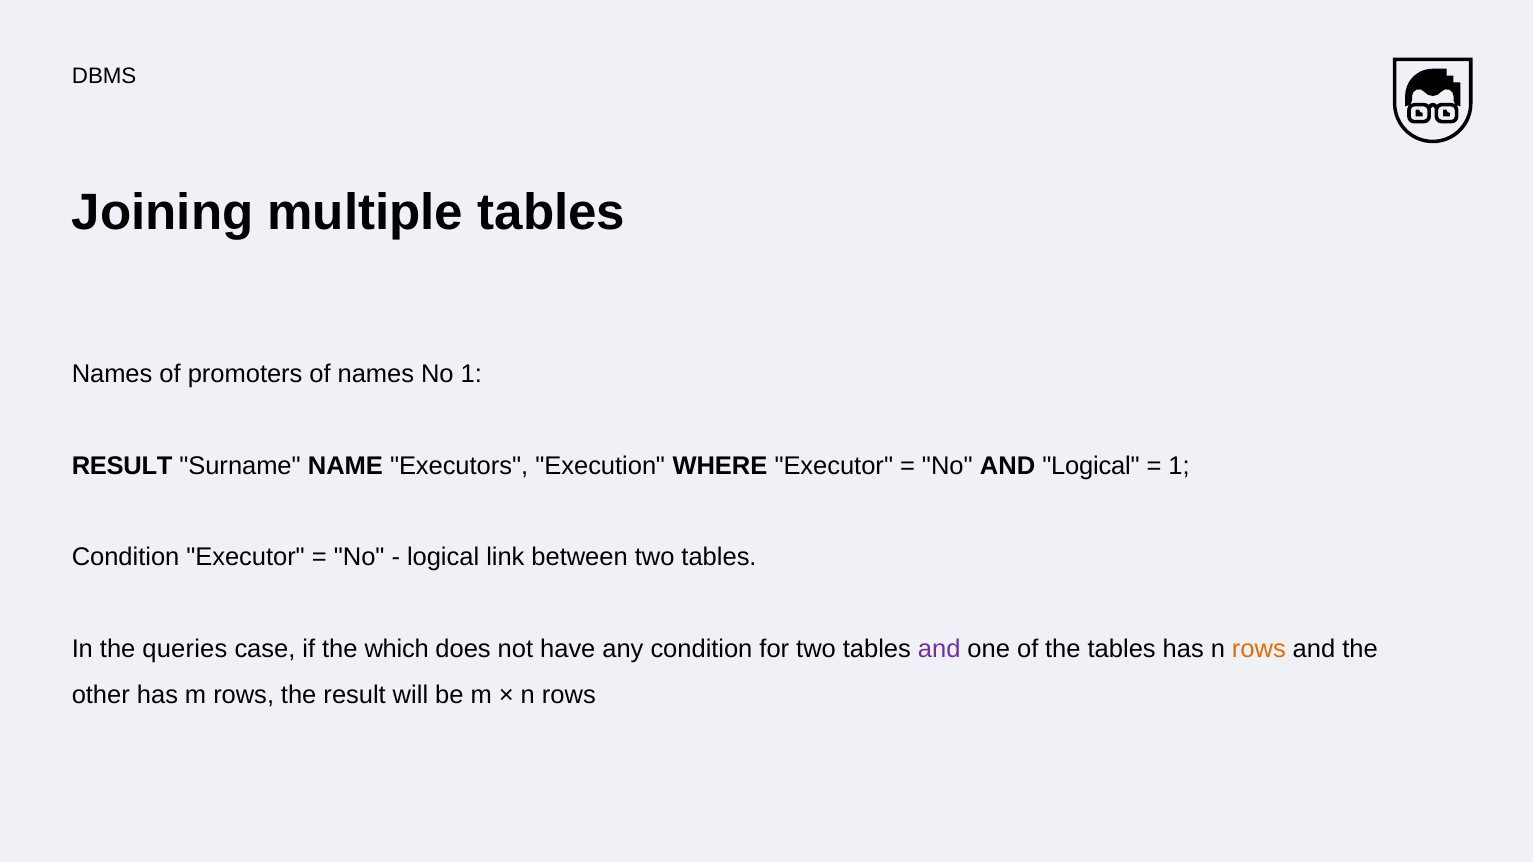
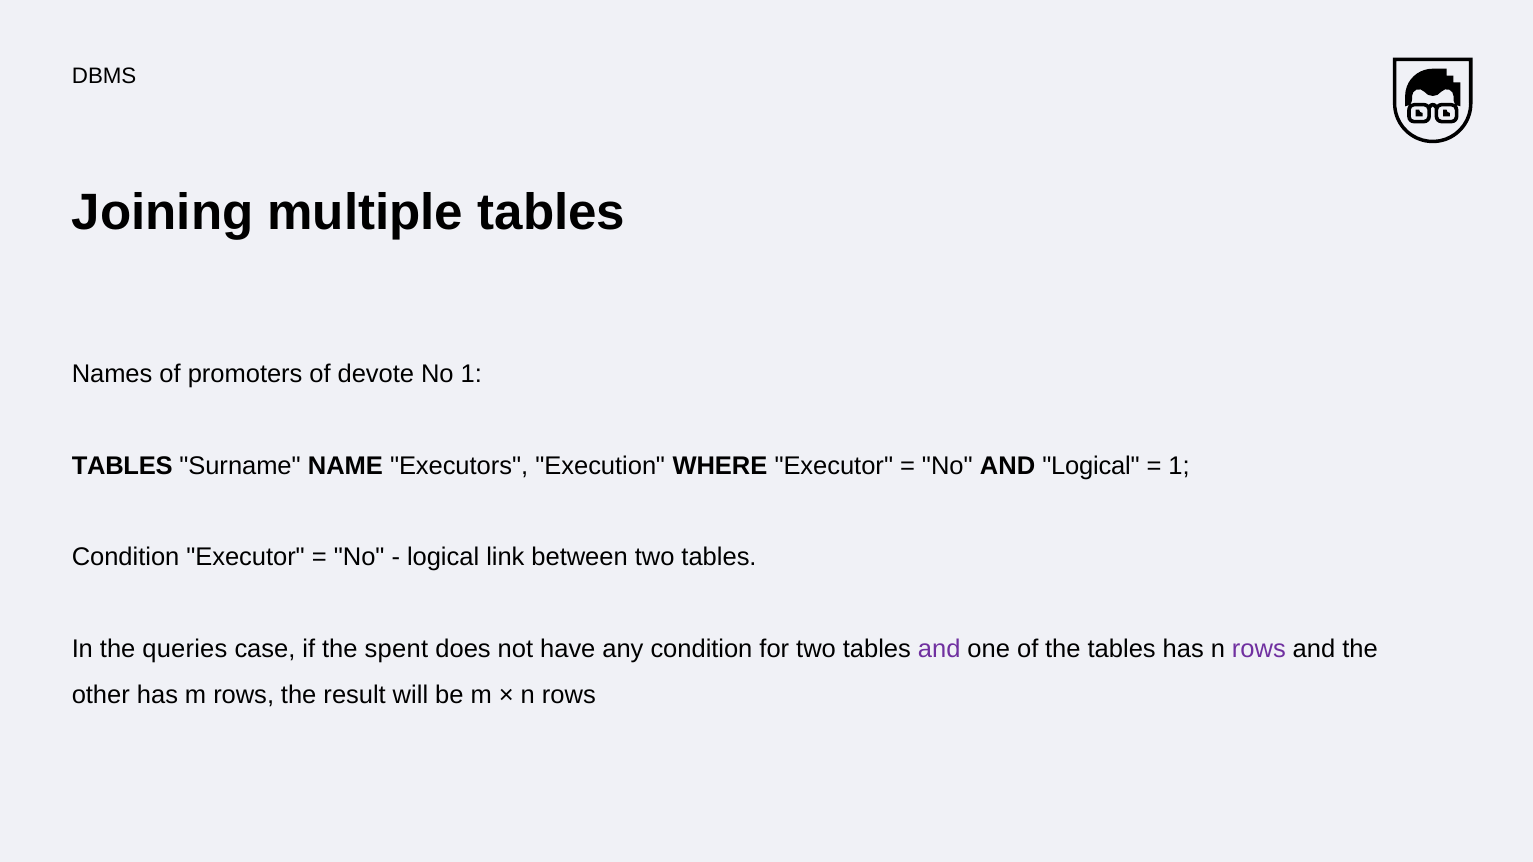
of names: names -> devote (376, 374)
RESULT: RESULT -> TABLES (122, 466)
which: which -> spent (396, 649)
rows colour: orange -> purple (1259, 649)
